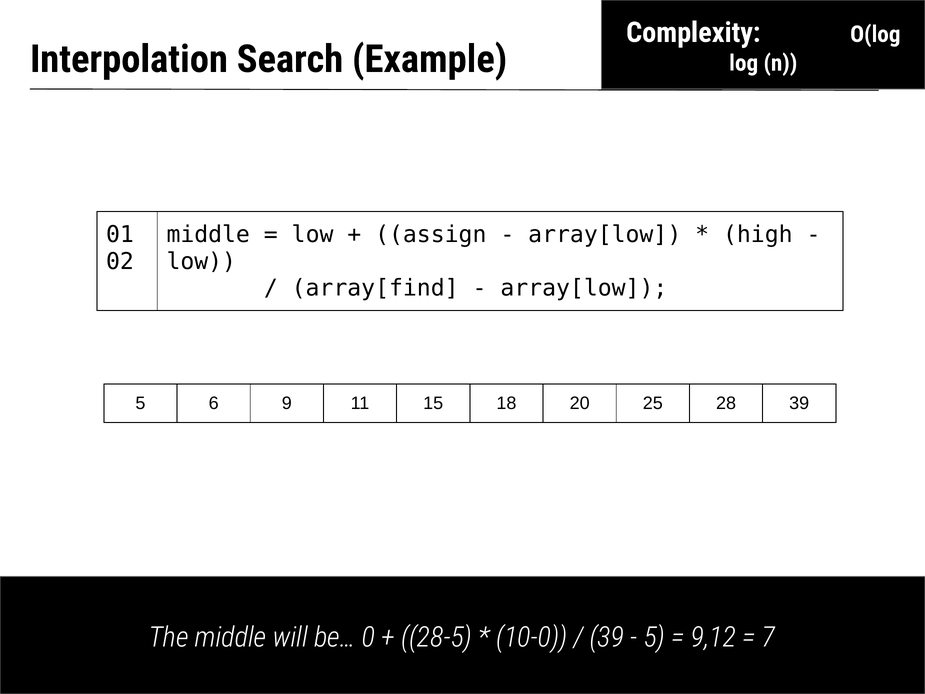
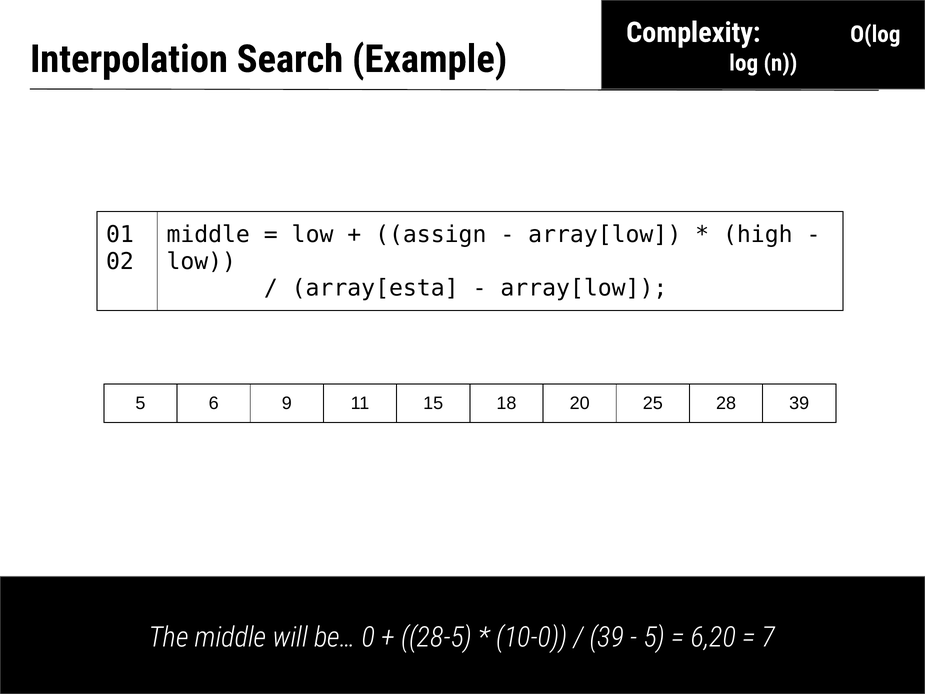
array[find: array[find -> array[esta (375, 288)
9,12: 9,12 -> 6,20 (713, 637)
